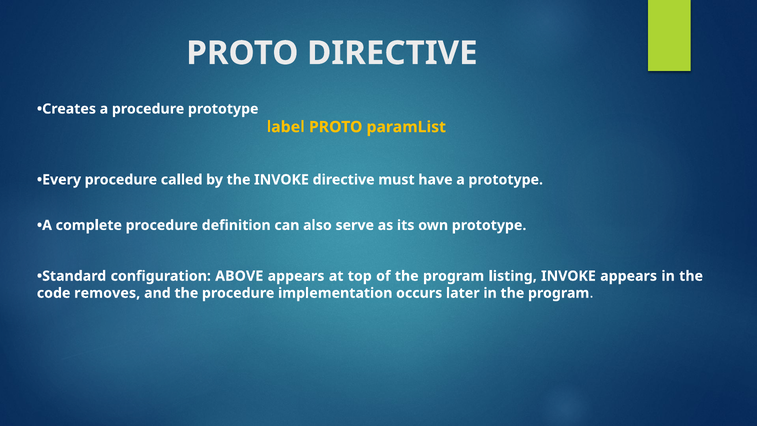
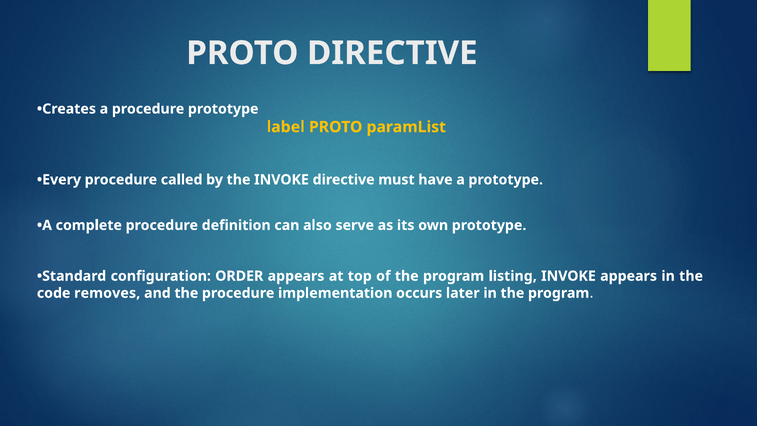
ABOVE: ABOVE -> ORDER (239, 276)
